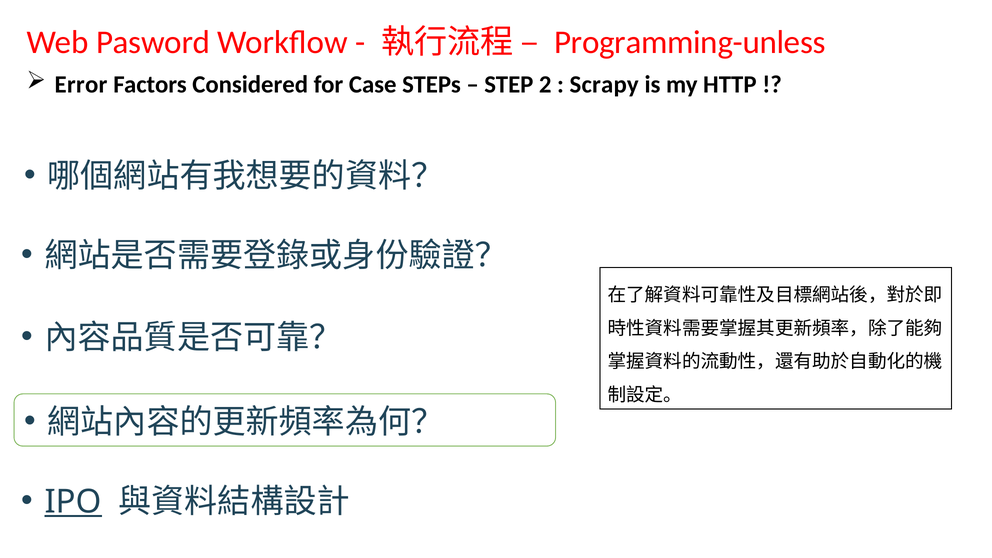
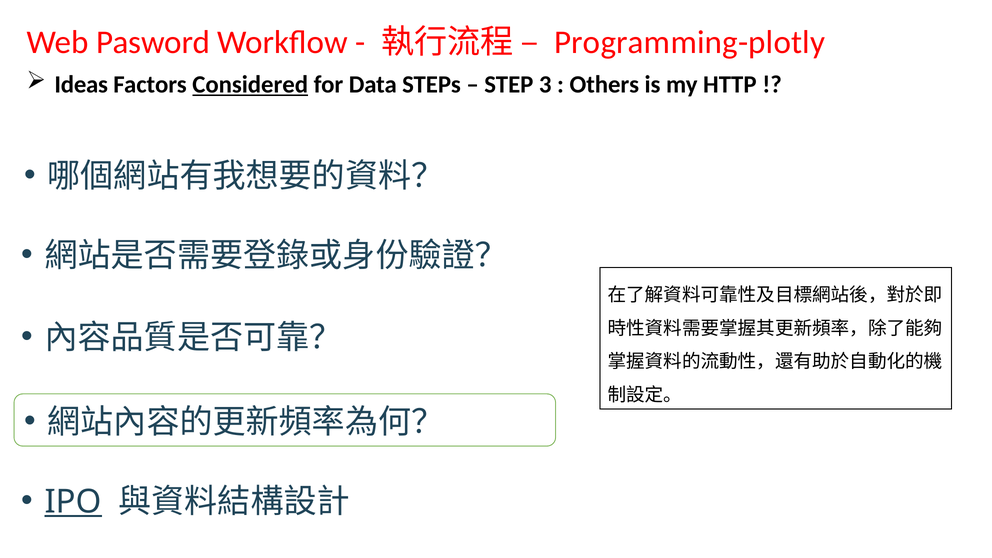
Programming-unless: Programming-unless -> Programming-plotly (690, 42)
Error: Error -> Ideas (81, 84)
Considered underline: none -> present (250, 84)
Case: Case -> Data (373, 84)
2: 2 -> 3 (545, 84)
Scrapy: Scrapy -> Others (604, 84)
